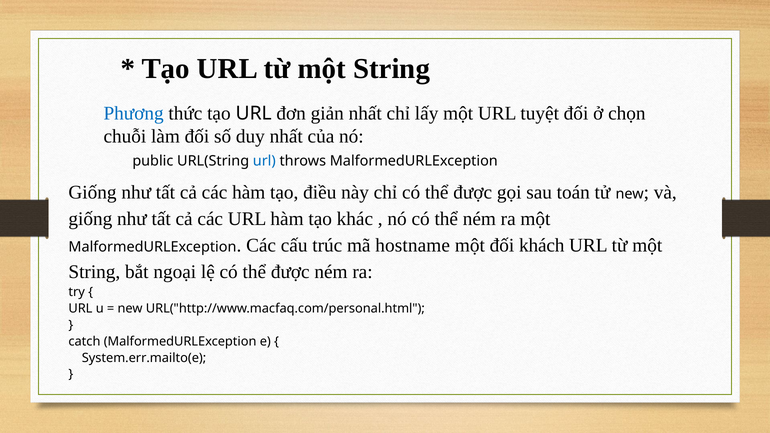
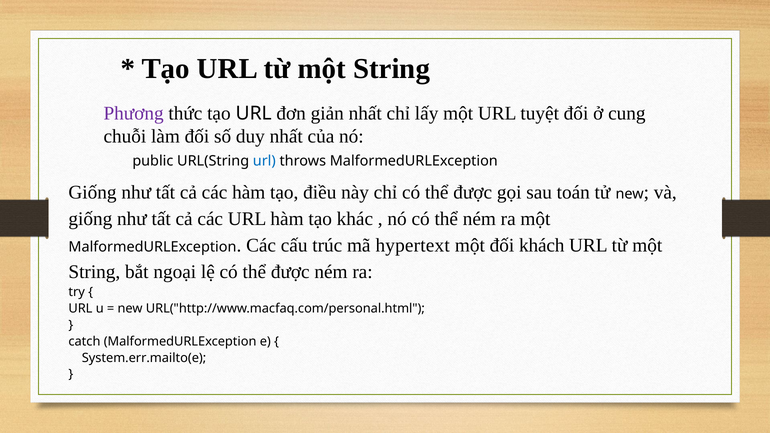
Phương colour: blue -> purple (134, 113)
chọn: chọn -> cung (627, 113)
hostname: hostname -> hypertext (413, 246)
